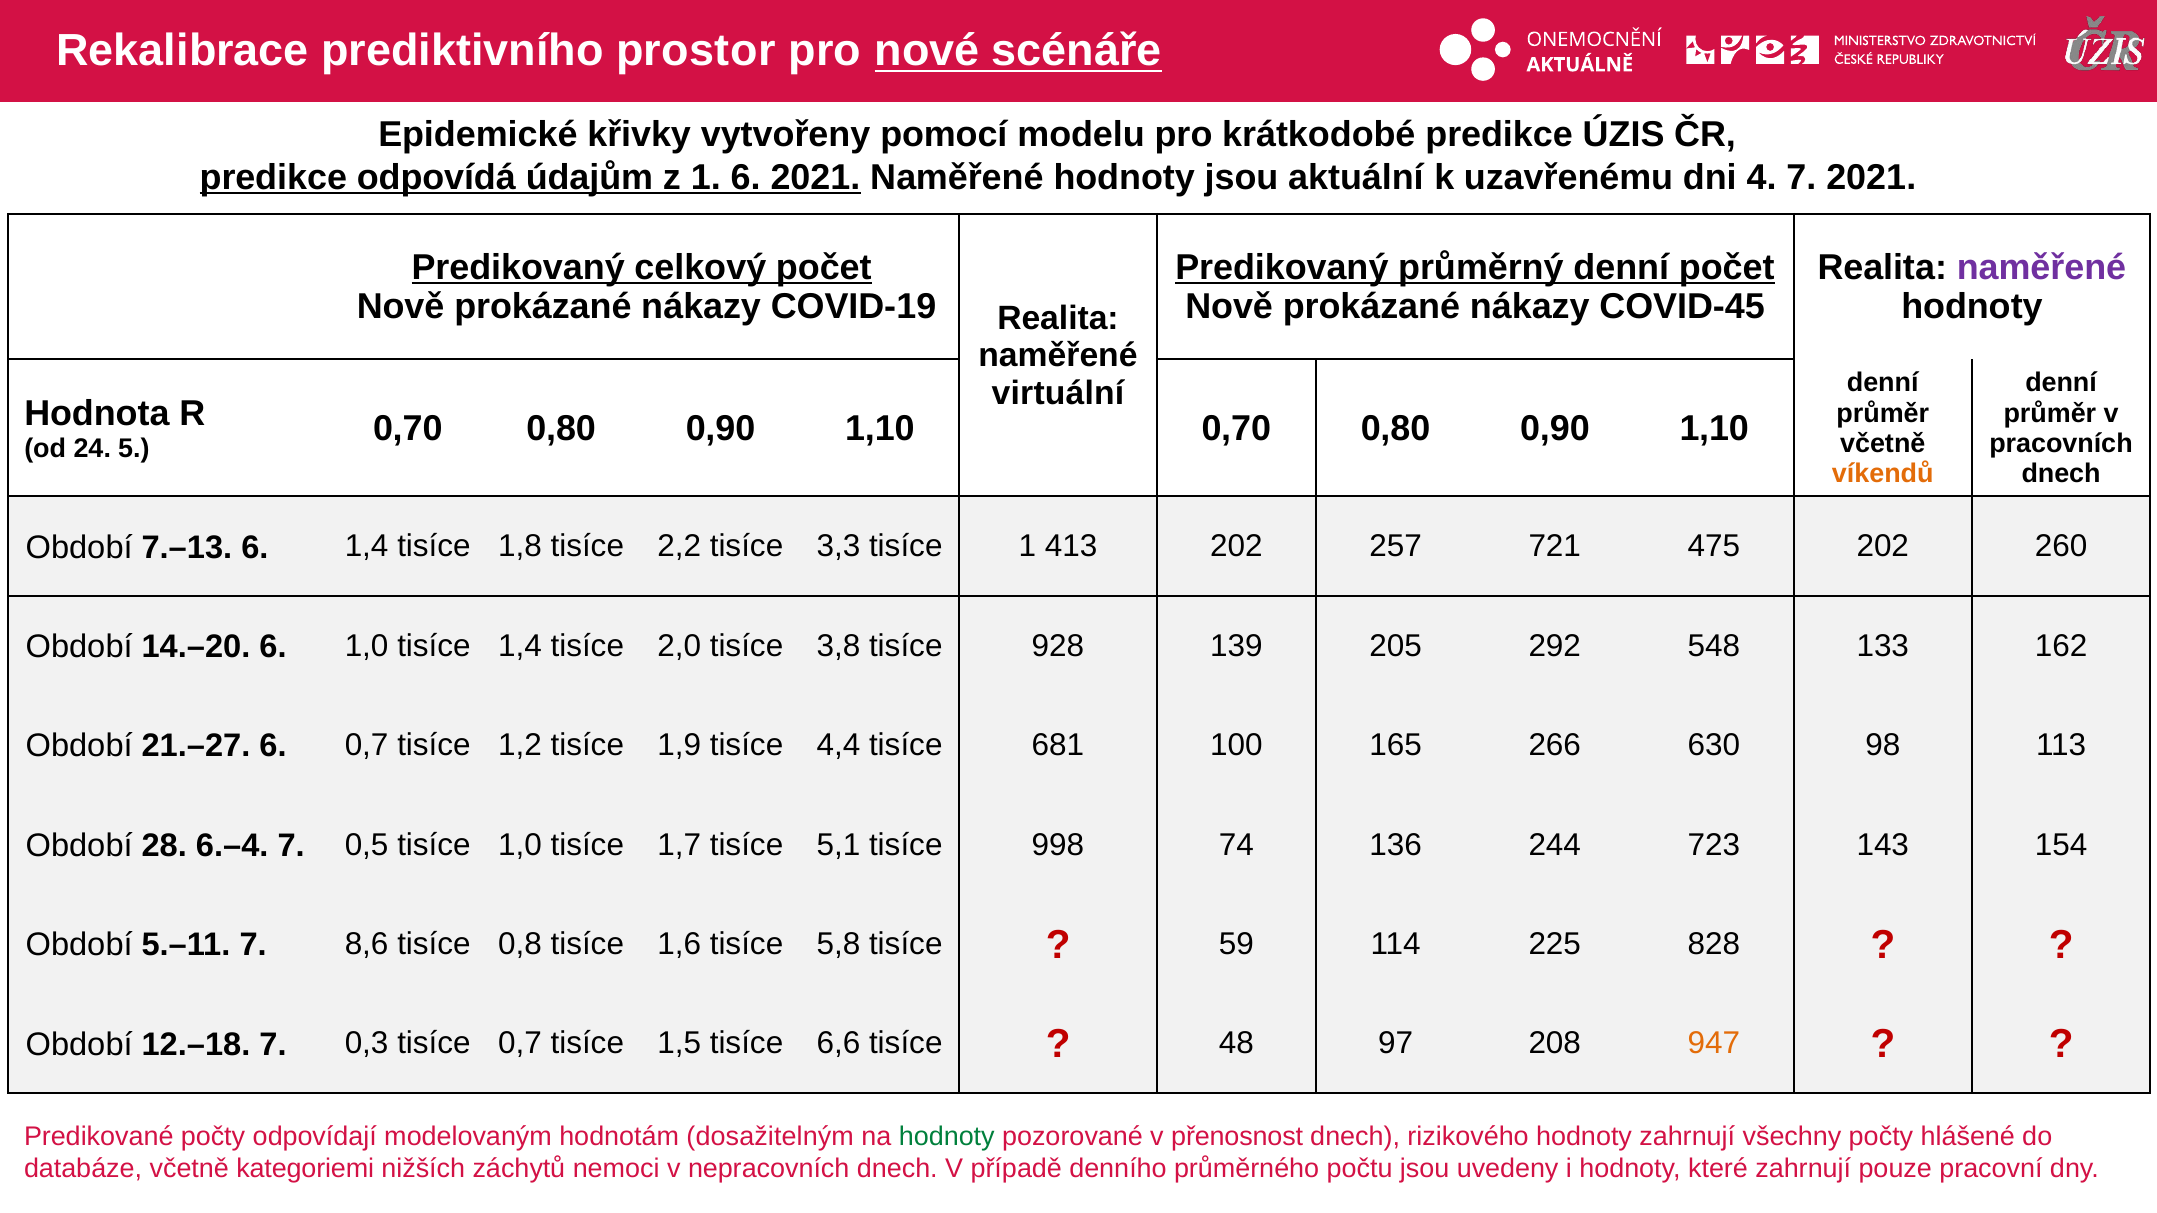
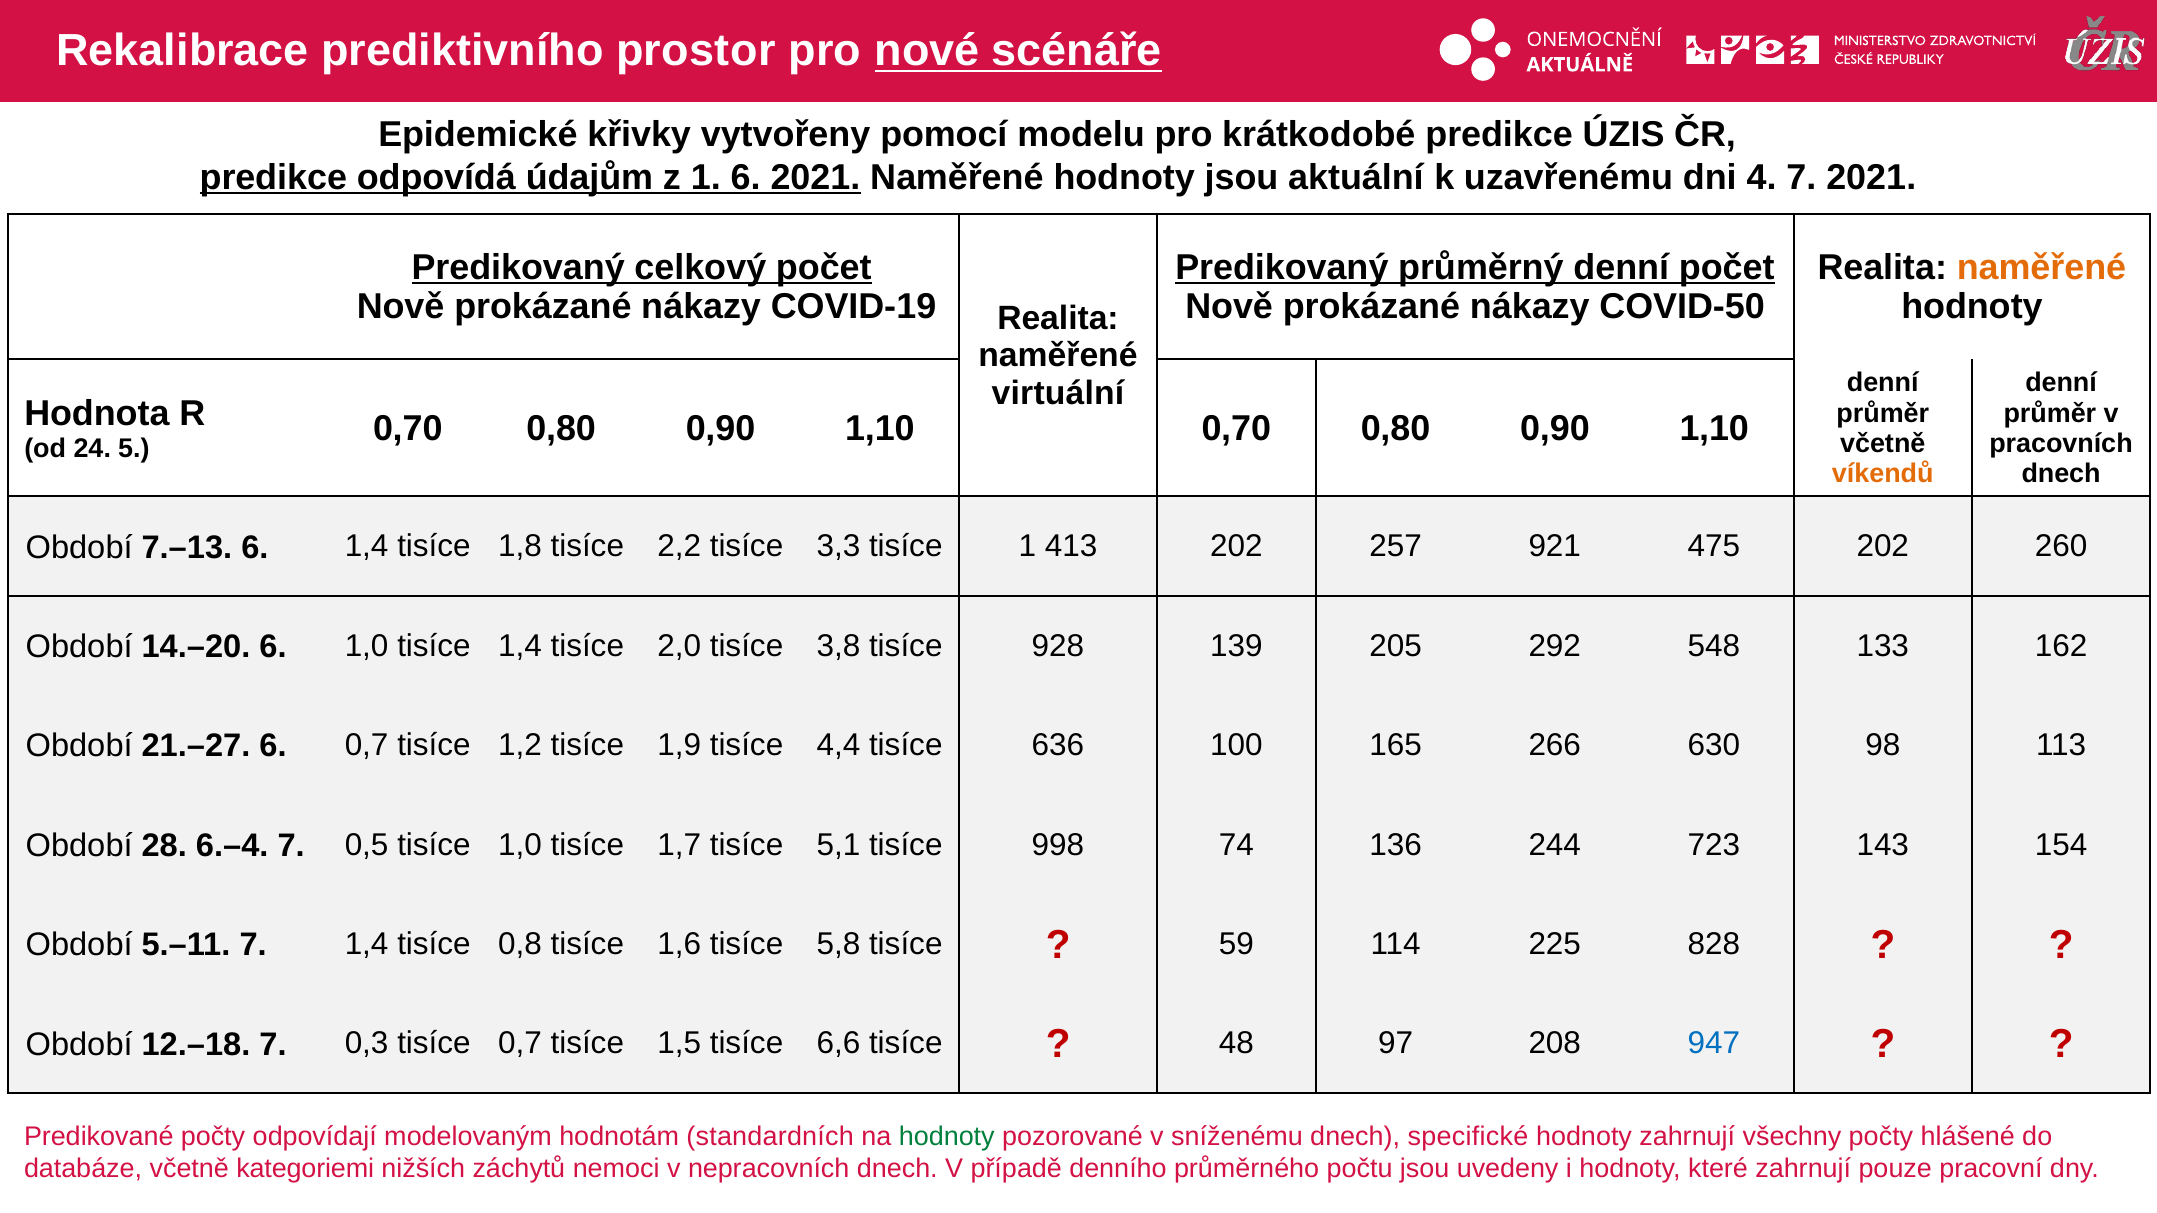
naměřené colour: purple -> orange (2041, 267)
COVID-45: COVID-45 -> COVID-50 (1682, 307)
721: 721 -> 921 (1555, 547)
681: 681 -> 636 (1058, 746)
7 8,6: 8,6 -> 1,4 (367, 944)
947 colour: orange -> blue (1714, 1044)
dosažitelným: dosažitelným -> standardních (770, 1137)
přenosnost: přenosnost -> sníženému (1237, 1137)
rizikového: rizikového -> specifické (1468, 1137)
